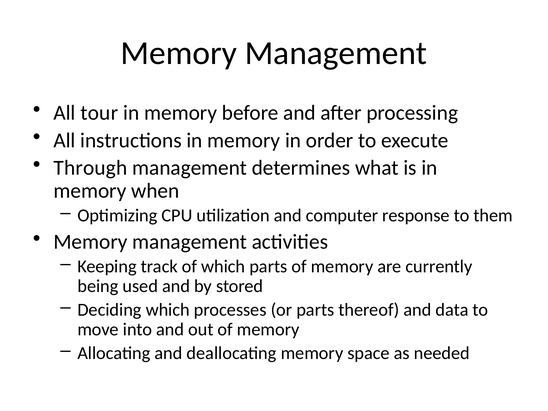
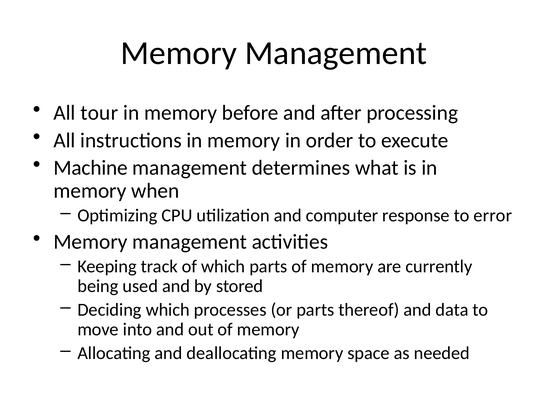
Through: Through -> Machine (91, 168)
them: them -> error (493, 216)
